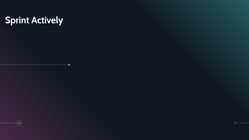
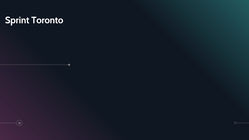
Actively: Actively -> Toronto (47, 20)
